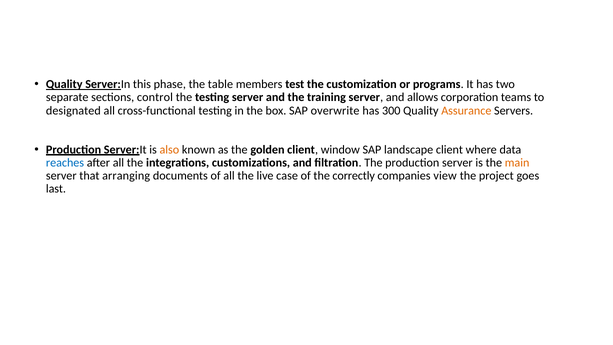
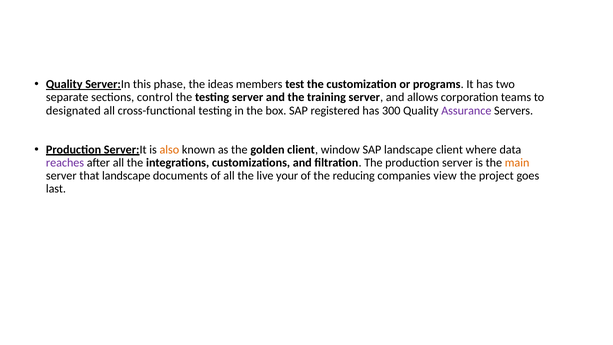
table: table -> ideas (221, 84)
overwrite: overwrite -> registered (335, 110)
Assurance colour: orange -> purple (466, 110)
reaches colour: blue -> purple (65, 163)
that arranging: arranging -> landscape (126, 176)
case: case -> your (287, 176)
correctly: correctly -> reducing (354, 176)
